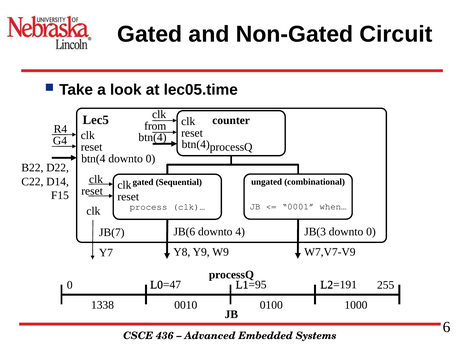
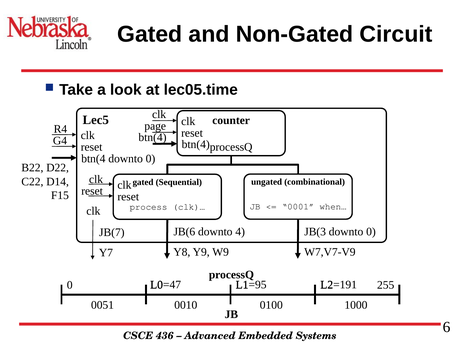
from: from -> page (155, 126)
1338: 1338 -> 0051 (102, 305)
